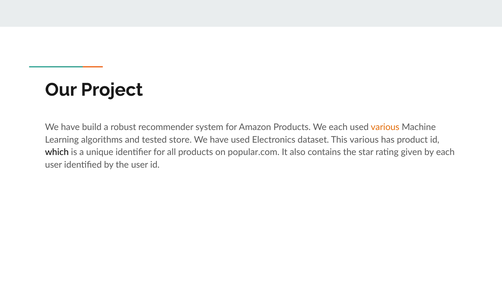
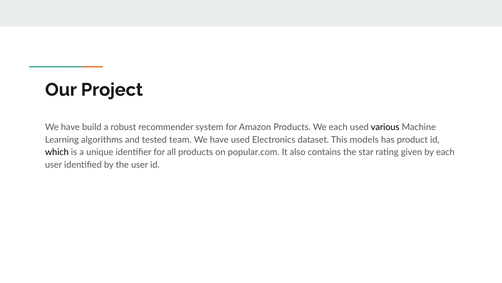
various colour: orange -> black (385, 127)
store: store -> team (180, 139)
This various: various -> models (364, 139)
